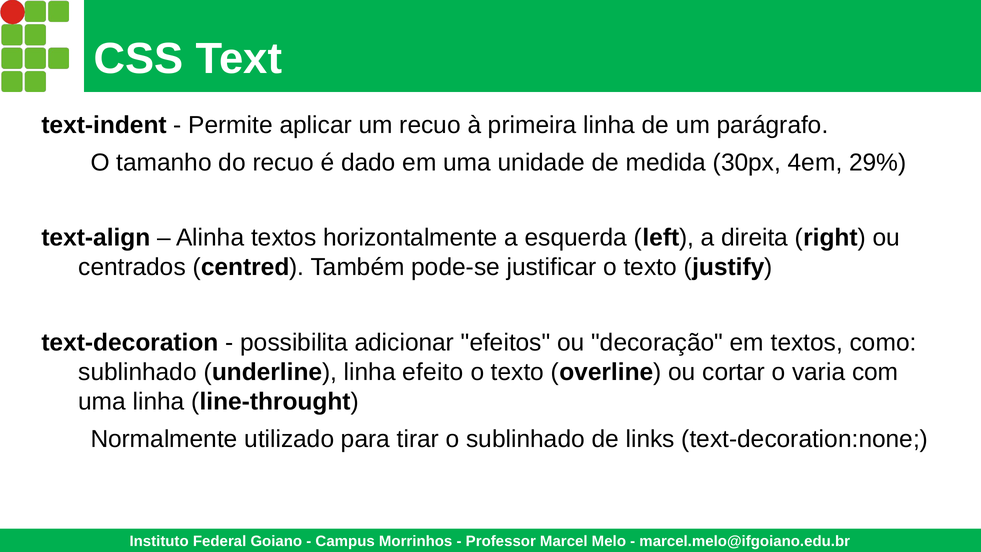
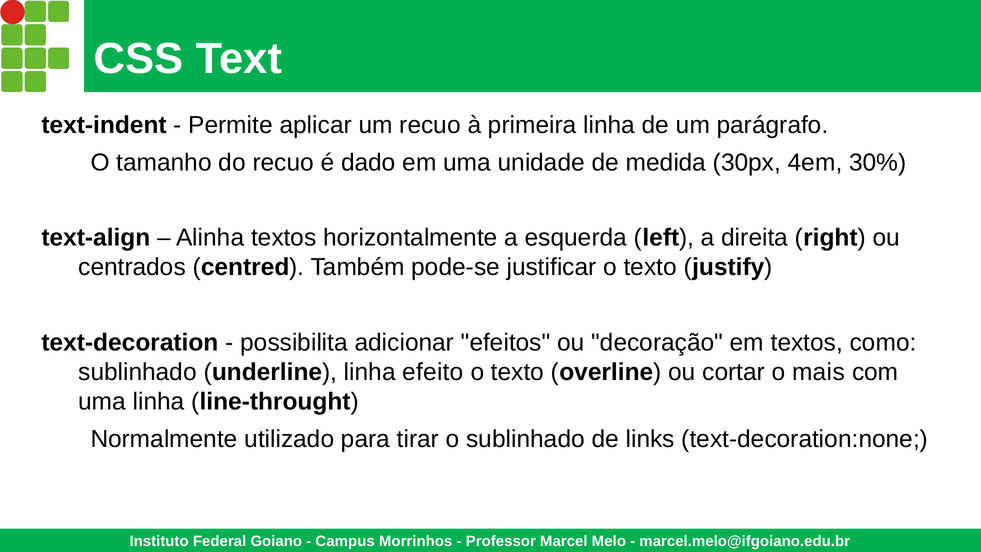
29%: 29% -> 30% (878, 163)
varia: varia -> mais (819, 372)
